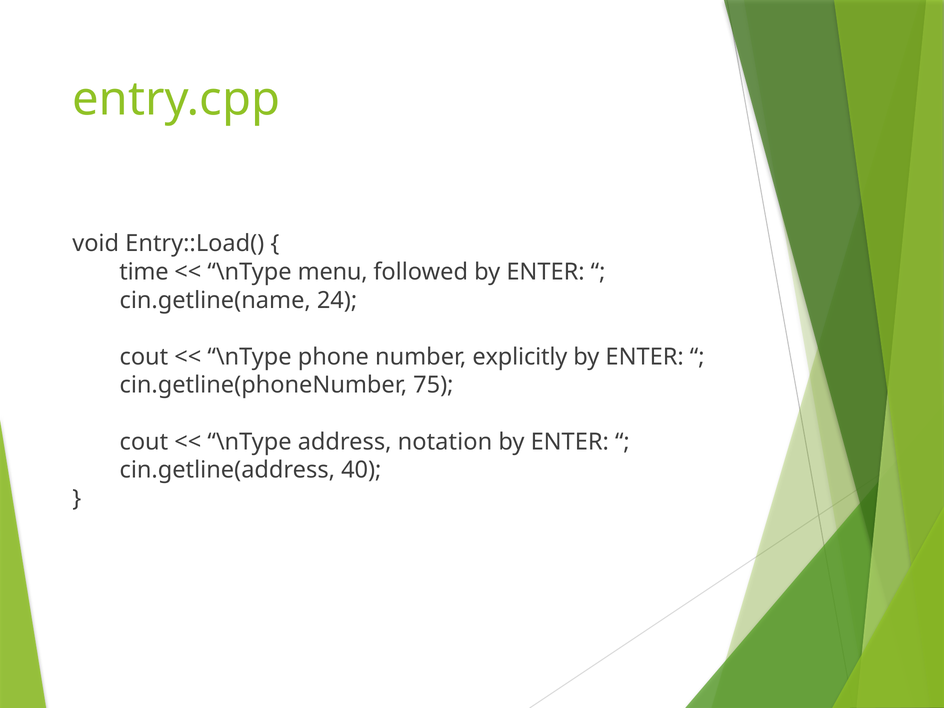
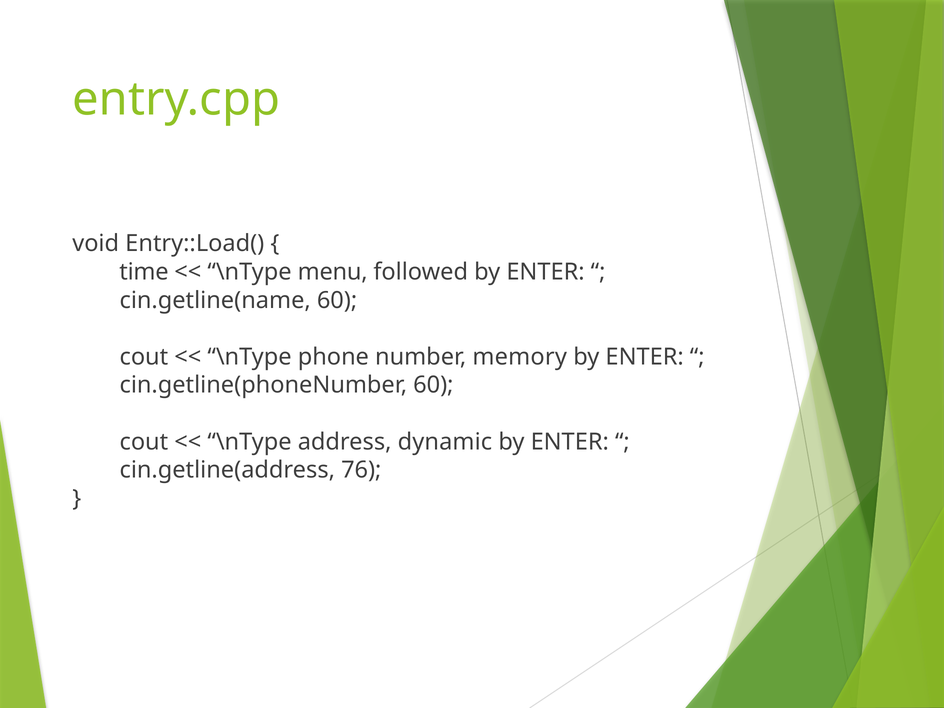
cin.getline(name 24: 24 -> 60 (337, 300)
explicitly: explicitly -> memory (520, 357)
cin.getline(phoneNumber 75: 75 -> 60 (433, 385)
notation: notation -> dynamic (445, 442)
40: 40 -> 76 (361, 470)
